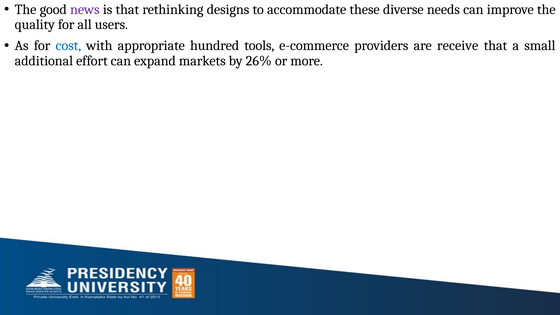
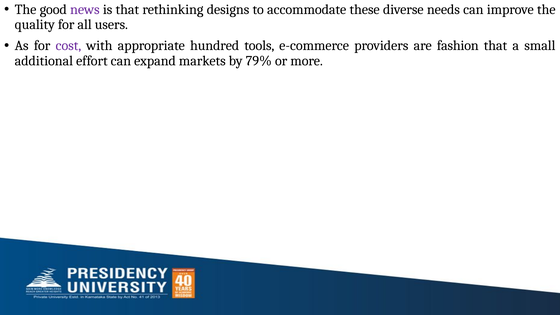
cost colour: blue -> purple (68, 46)
receive: receive -> fashion (458, 46)
26%: 26% -> 79% (259, 61)
